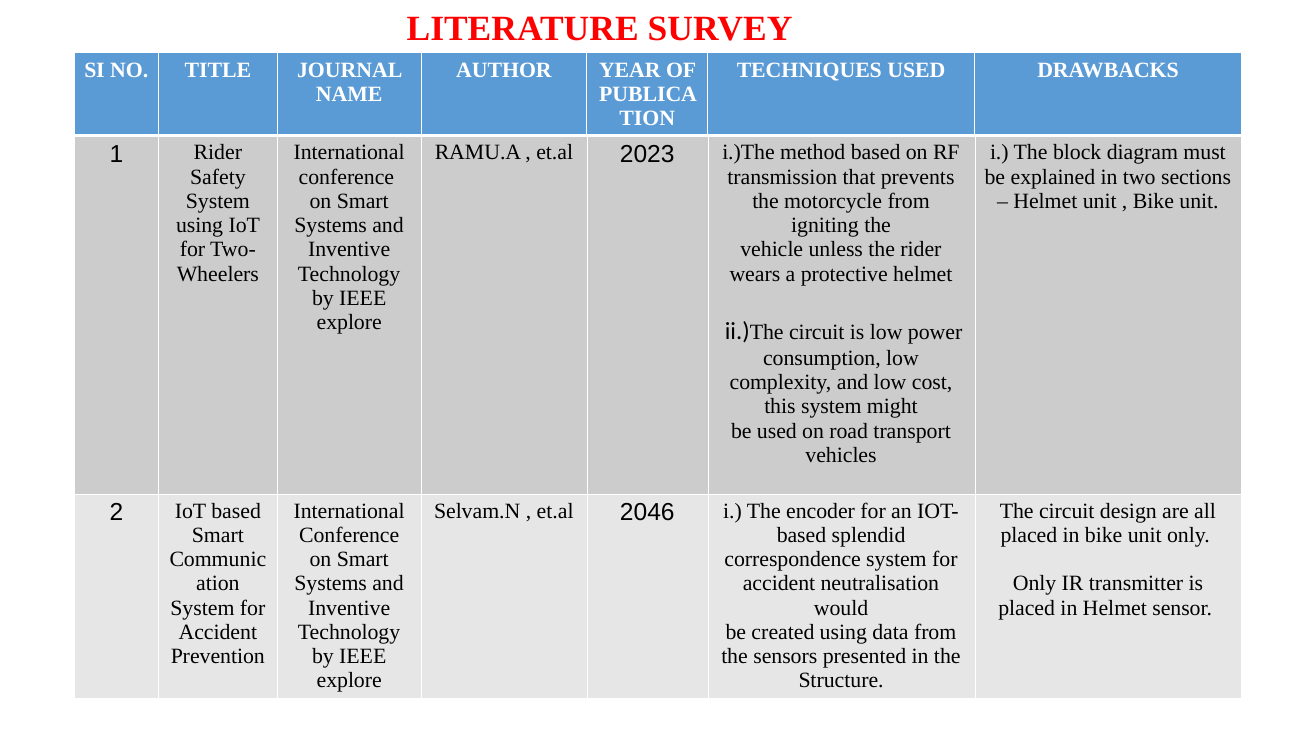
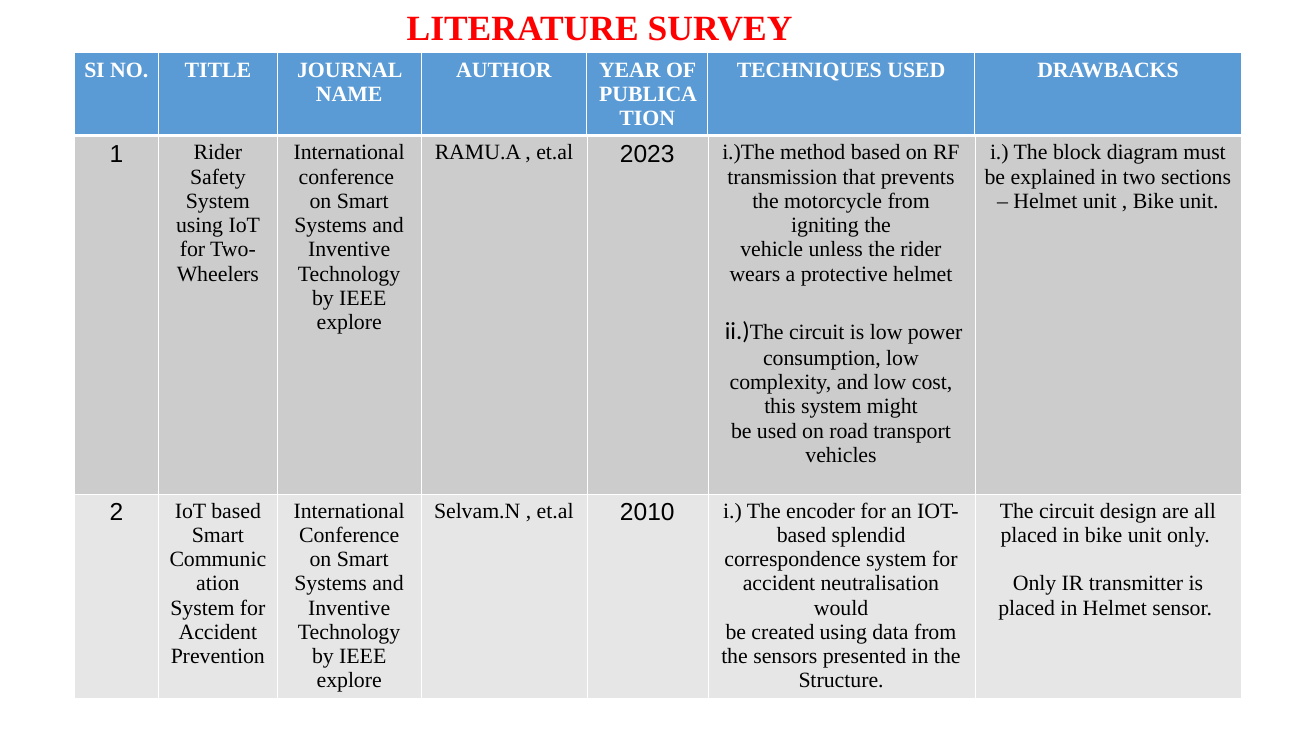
2046: 2046 -> 2010 (647, 513)
